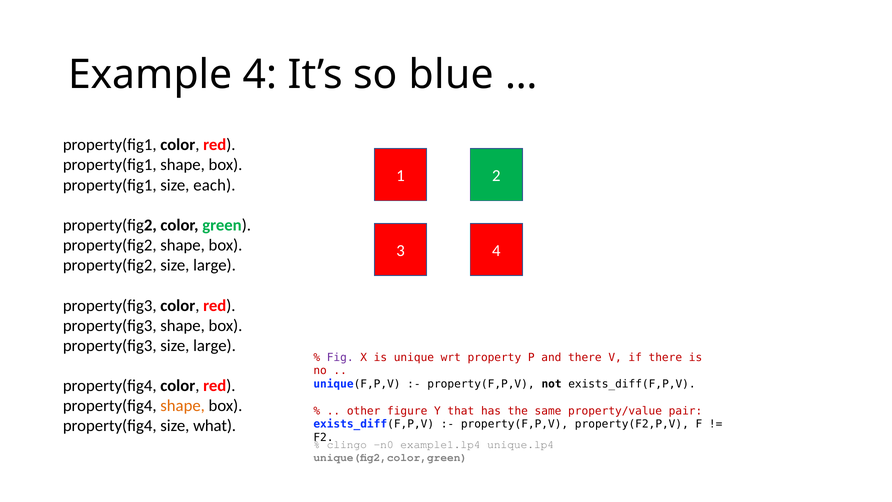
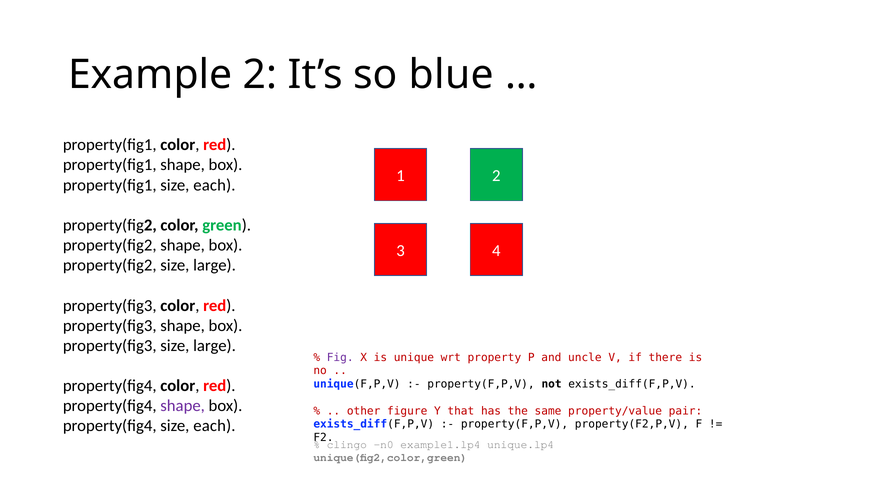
Example 4: 4 -> 2 (260, 75)
and there: there -> uncle (585, 357)
shape colour: orange -> purple (183, 406)
property(fig4 size what: what -> each (214, 426)
